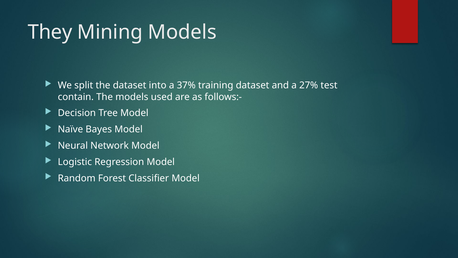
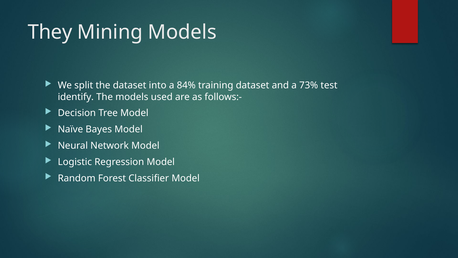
37%: 37% -> 84% (186, 85)
27%: 27% -> 73% (309, 85)
contain: contain -> identify (76, 97)
